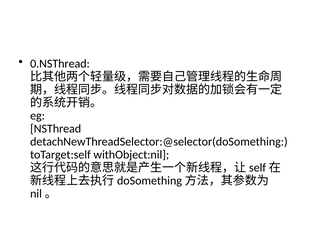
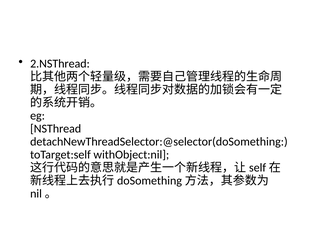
0.NSThread: 0.NSThread -> 2.NSThread (60, 64)
